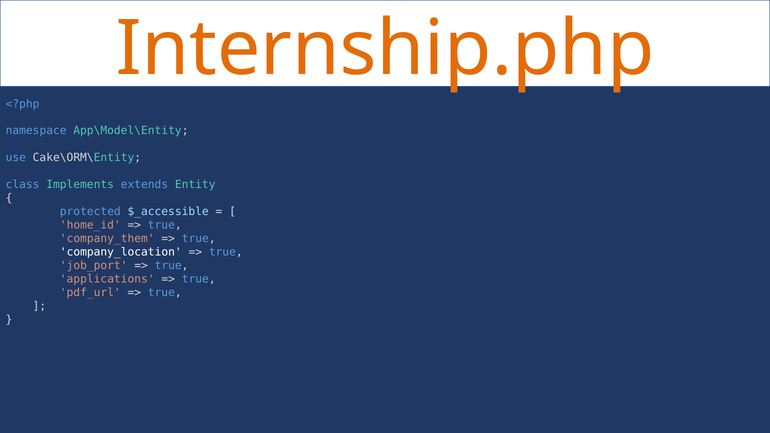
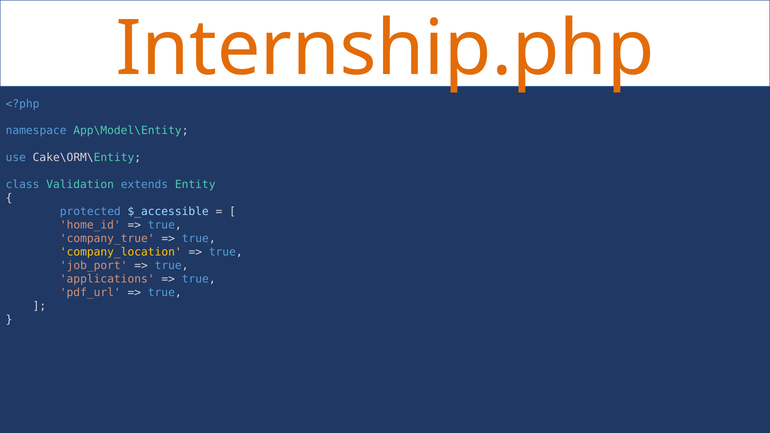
Implements: Implements -> Validation (80, 185)
company_them: company_them -> company_true (107, 239)
company_location colour: white -> yellow (121, 252)
